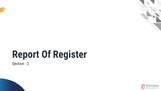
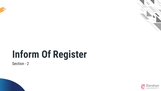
Report: Report -> Inform (26, 54)
